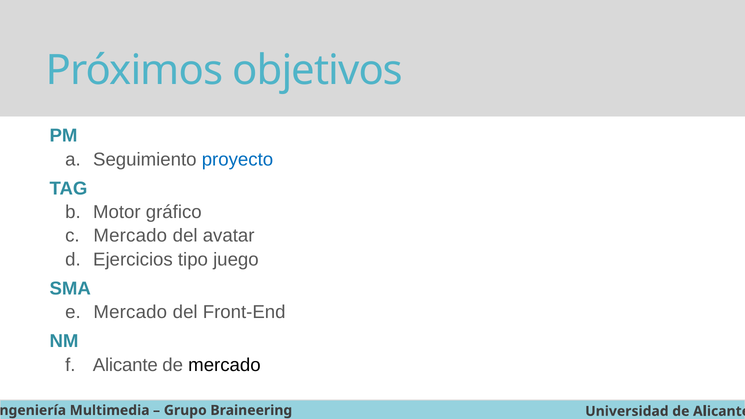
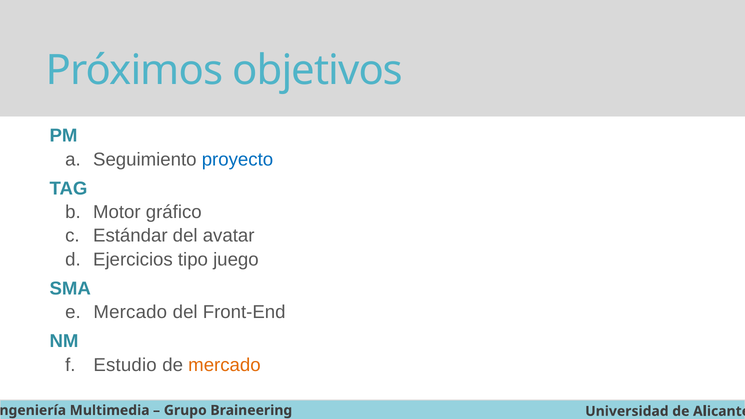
Mercado: Mercado -> Estándar (130, 236)
Alicante: Alicante -> Estudio (125, 365)
mercado colour: black -> orange (224, 365)
